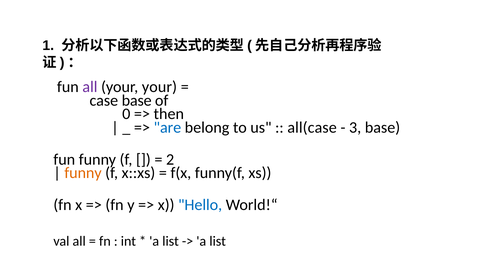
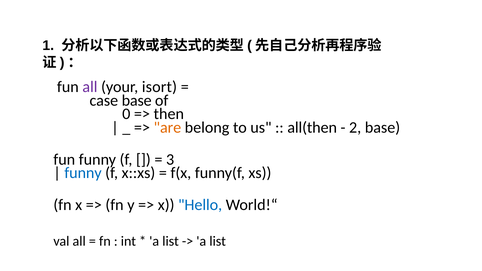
your your: your -> isort (159, 87)
are colour: blue -> orange (167, 127)
all(case: all(case -> all(then (312, 127)
3: 3 -> 2 (355, 127)
2: 2 -> 3 (170, 159)
funny colour: orange -> blue (83, 173)
